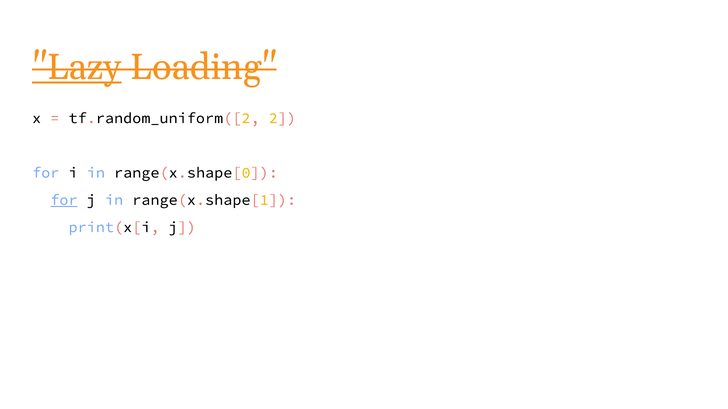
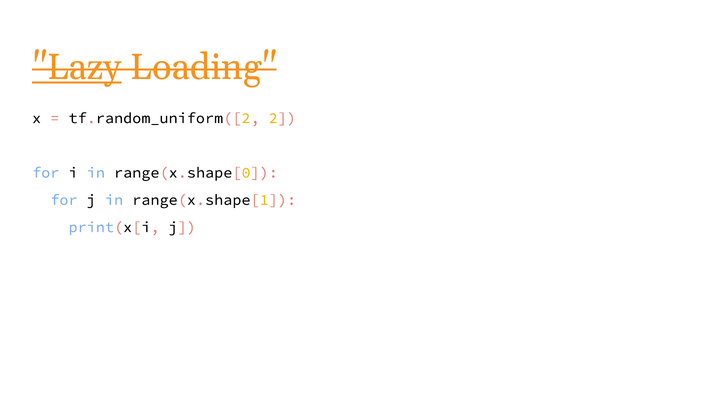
for underline: present -> none (64, 200)
